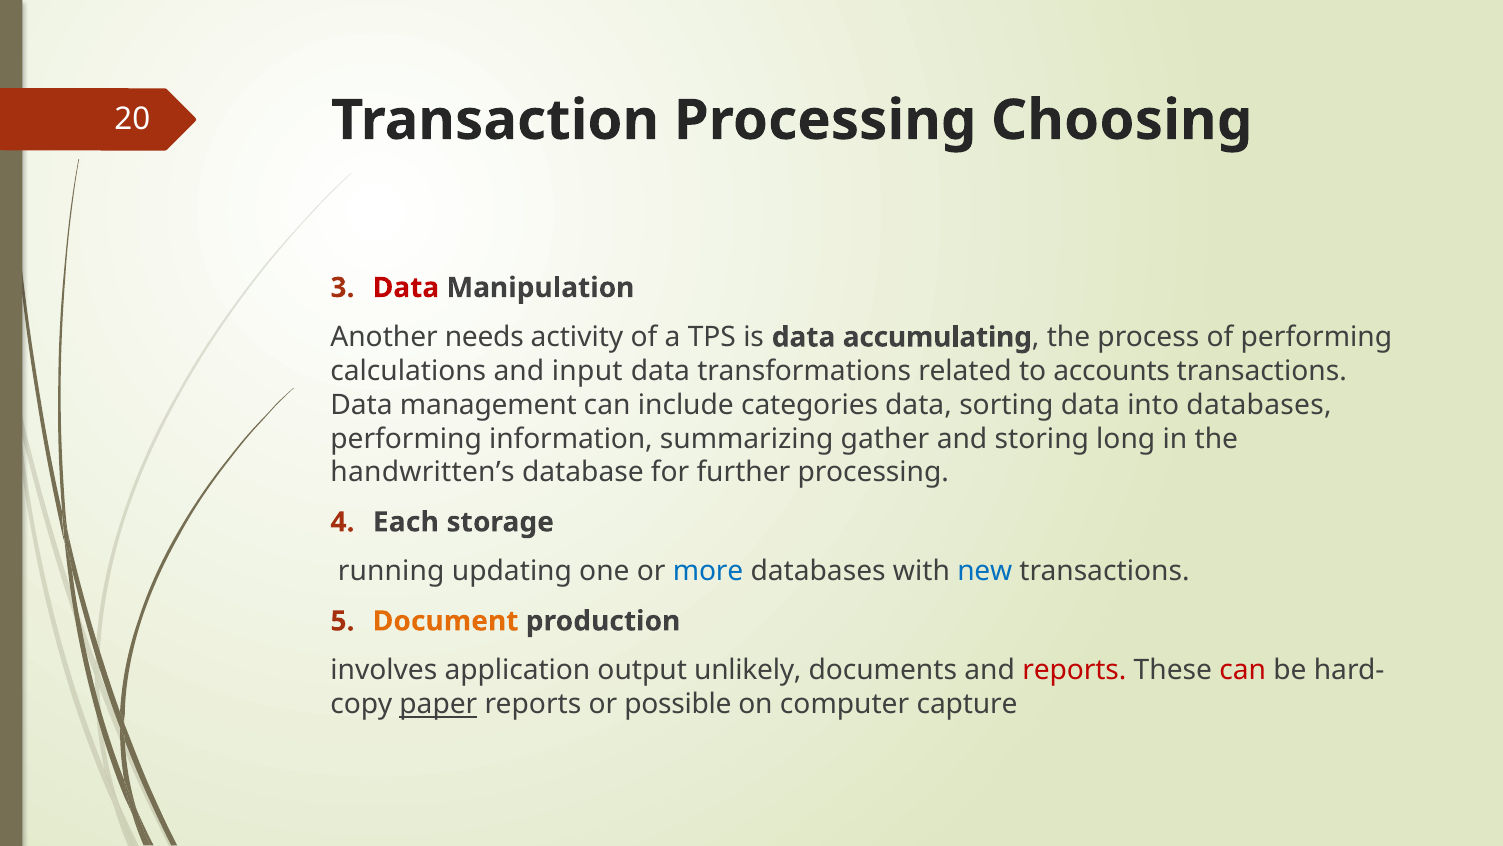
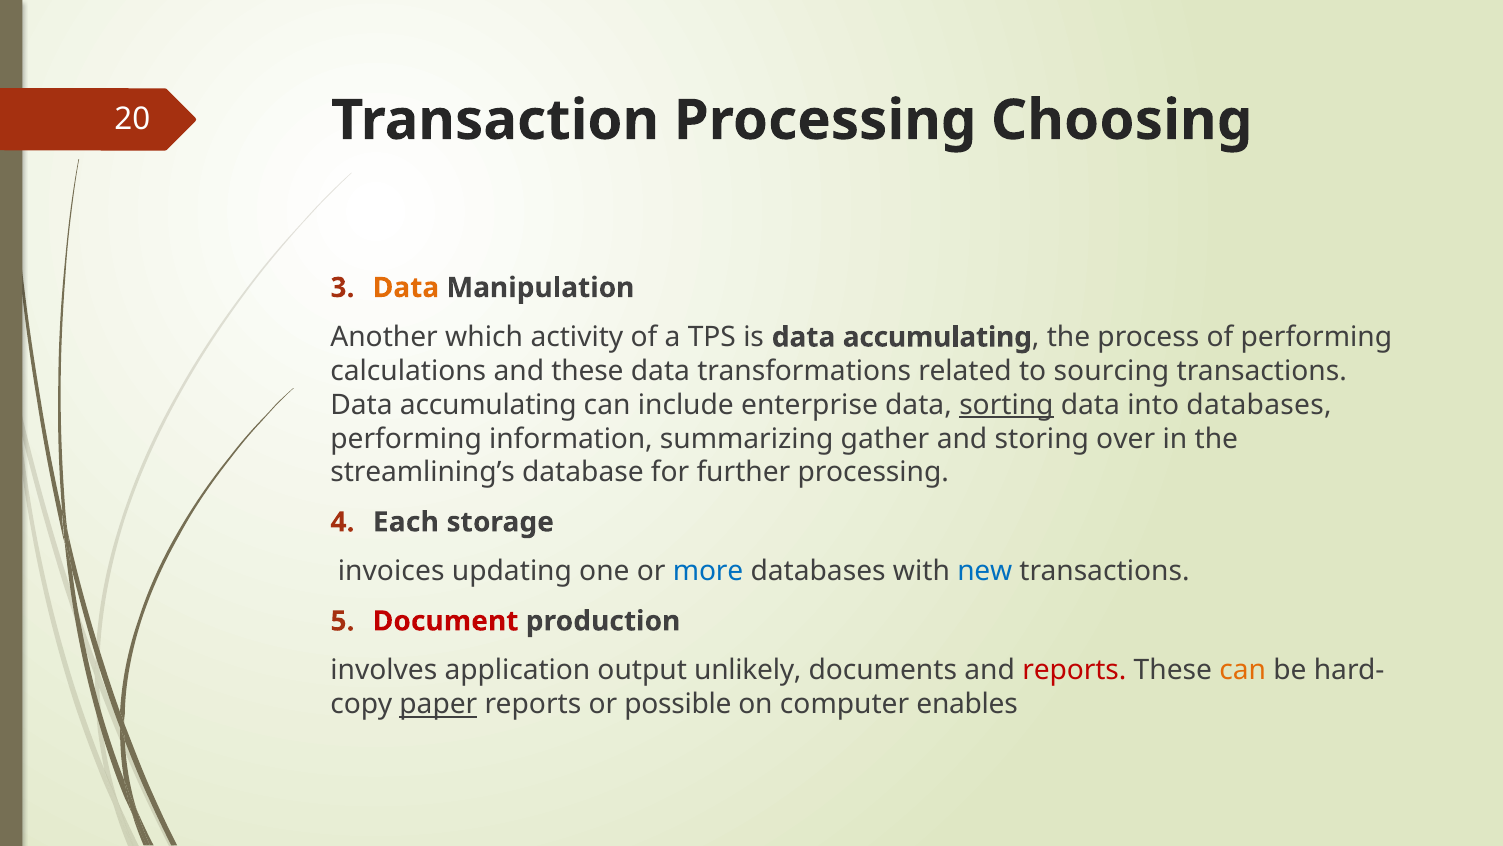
Data colour: red -> orange (406, 288)
needs: needs -> which (484, 337)
and input: input -> these (588, 371)
accounts: accounts -> sourcing (1111, 371)
management: management -> accumulating (488, 405)
categories: categories -> enterprise (810, 405)
sorting underline: none -> present (1006, 405)
long: long -> over (1126, 438)
handwritten’s: handwritten’s -> streamlining’s (423, 472)
running: running -> invoices (391, 571)
Document colour: orange -> red (446, 621)
can colour: red -> orange (1243, 670)
capture: capture -> enables (967, 704)
